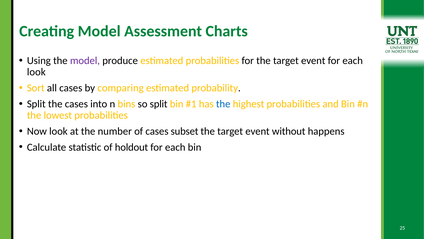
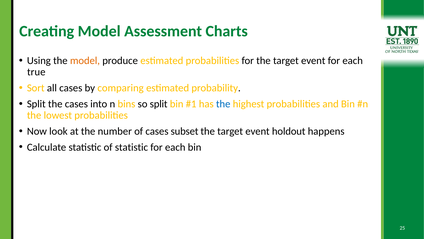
model colour: purple -> orange (85, 61)
look: look -> true (36, 72)
without: without -> holdout (289, 131)
of holdout: holdout -> statistic (131, 147)
